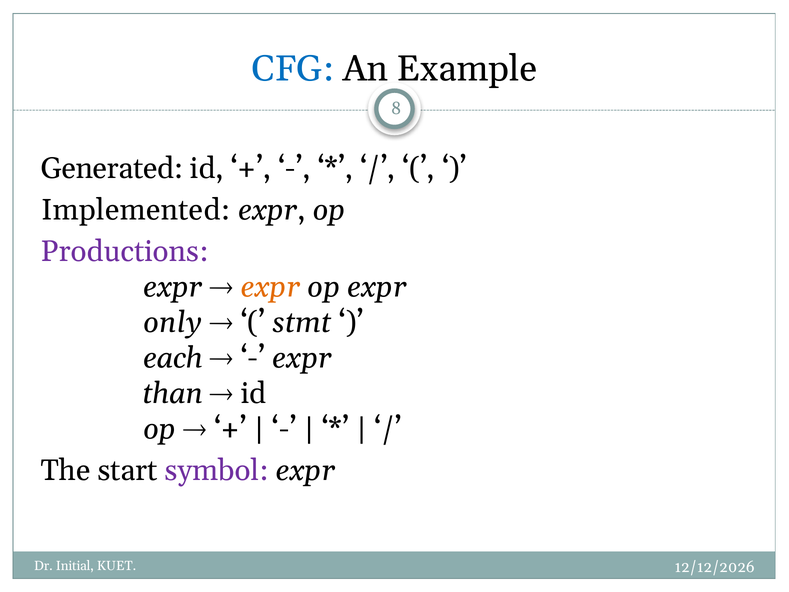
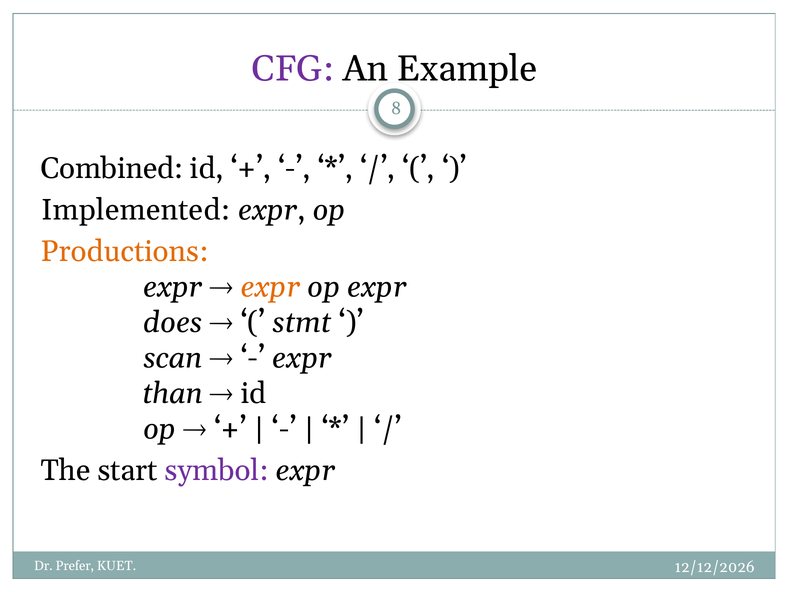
CFG colour: blue -> purple (293, 69)
Generated: Generated -> Combined (112, 168)
Productions colour: purple -> orange (125, 251)
only: only -> does (173, 322)
each: each -> scan (173, 358)
Initial: Initial -> Prefer (75, 566)
